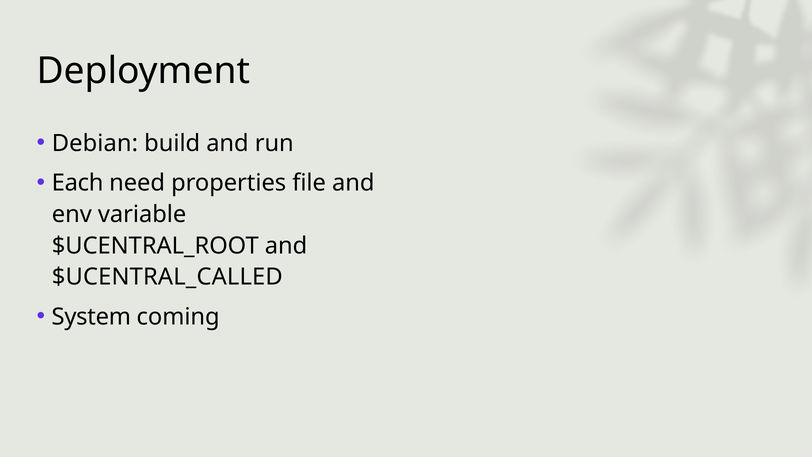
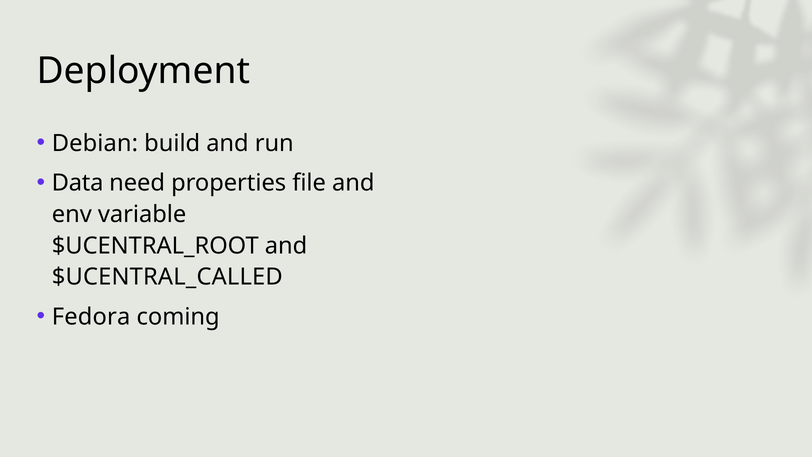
Each: Each -> Data (78, 183)
System: System -> Fedora (91, 317)
